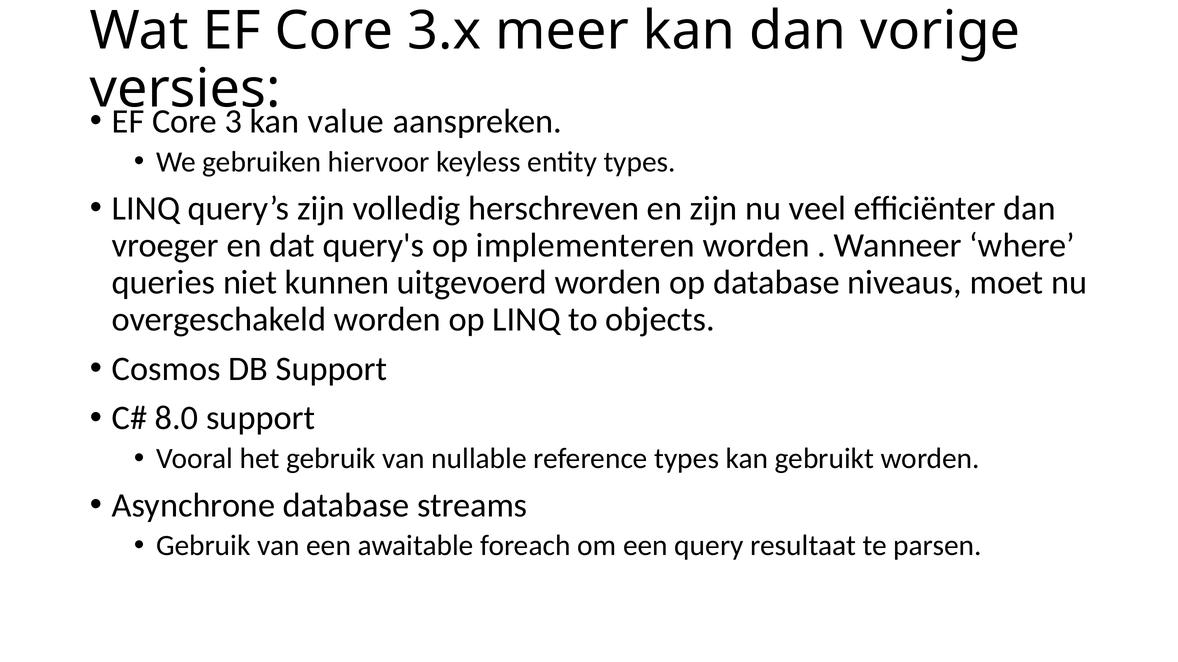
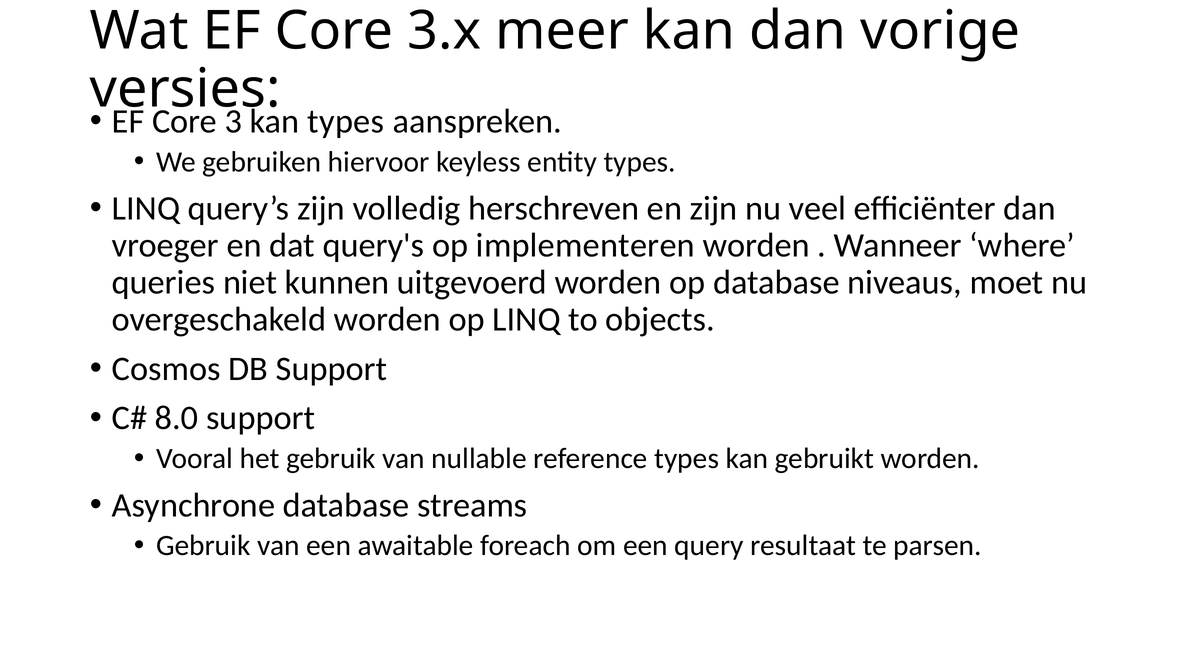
value: value -> types (346, 121)
